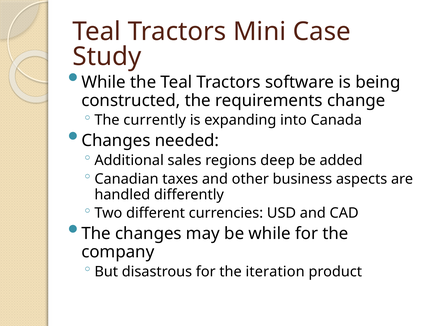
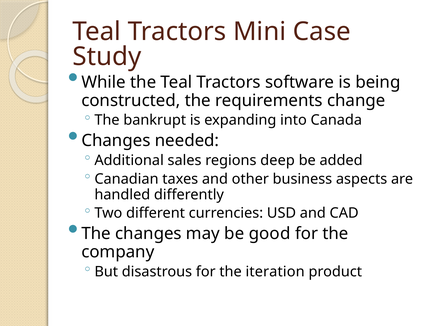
currently: currently -> bankrupt (155, 120)
be while: while -> good (270, 234)
